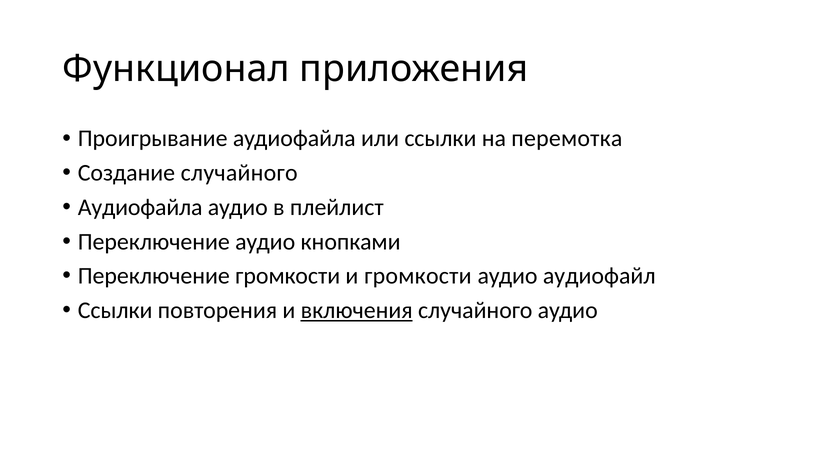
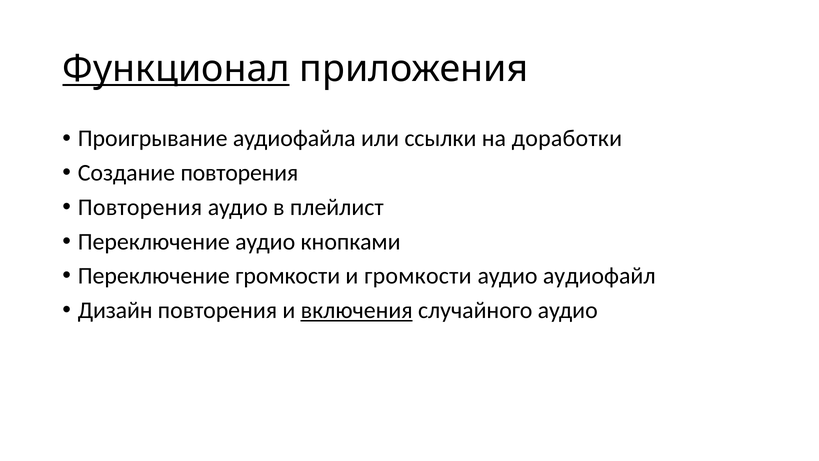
Функционал underline: none -> present (176, 69)
перемотка: перемотка -> доработки (567, 138)
Создание случайного: случайного -> повторения (239, 173)
Аудиофайла: Аудиофайла -> Повторения (140, 207)
Ссылки: Ссылки -> Дизайн (115, 310)
